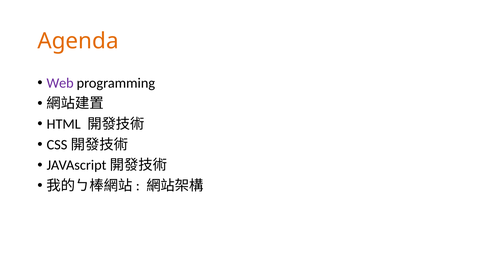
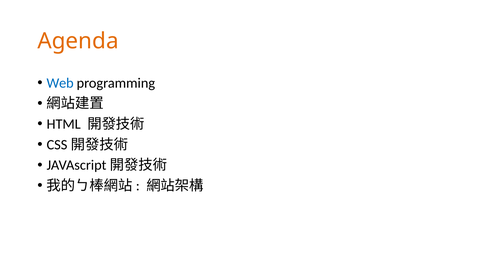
Web colour: purple -> blue (60, 83)
